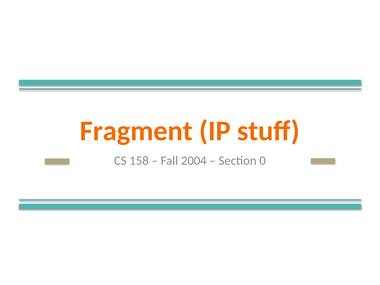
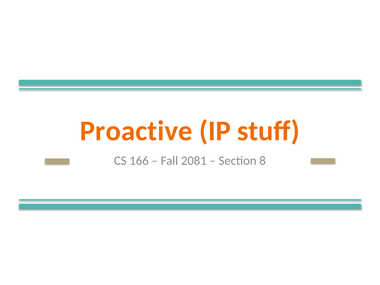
Fragment: Fragment -> Proactive (136, 131)
158: 158 -> 166 (139, 161)
2004: 2004 -> 2081 (194, 161)
0: 0 -> 8 (263, 161)
